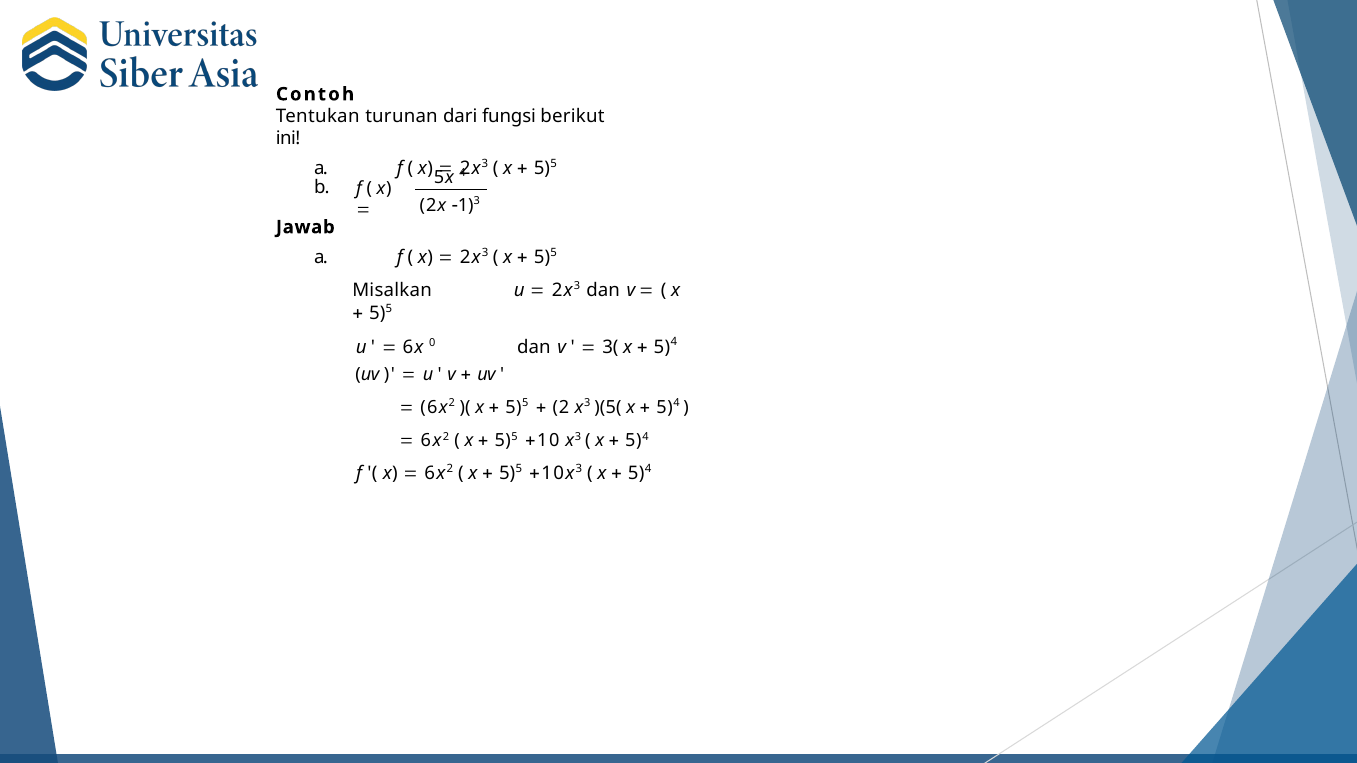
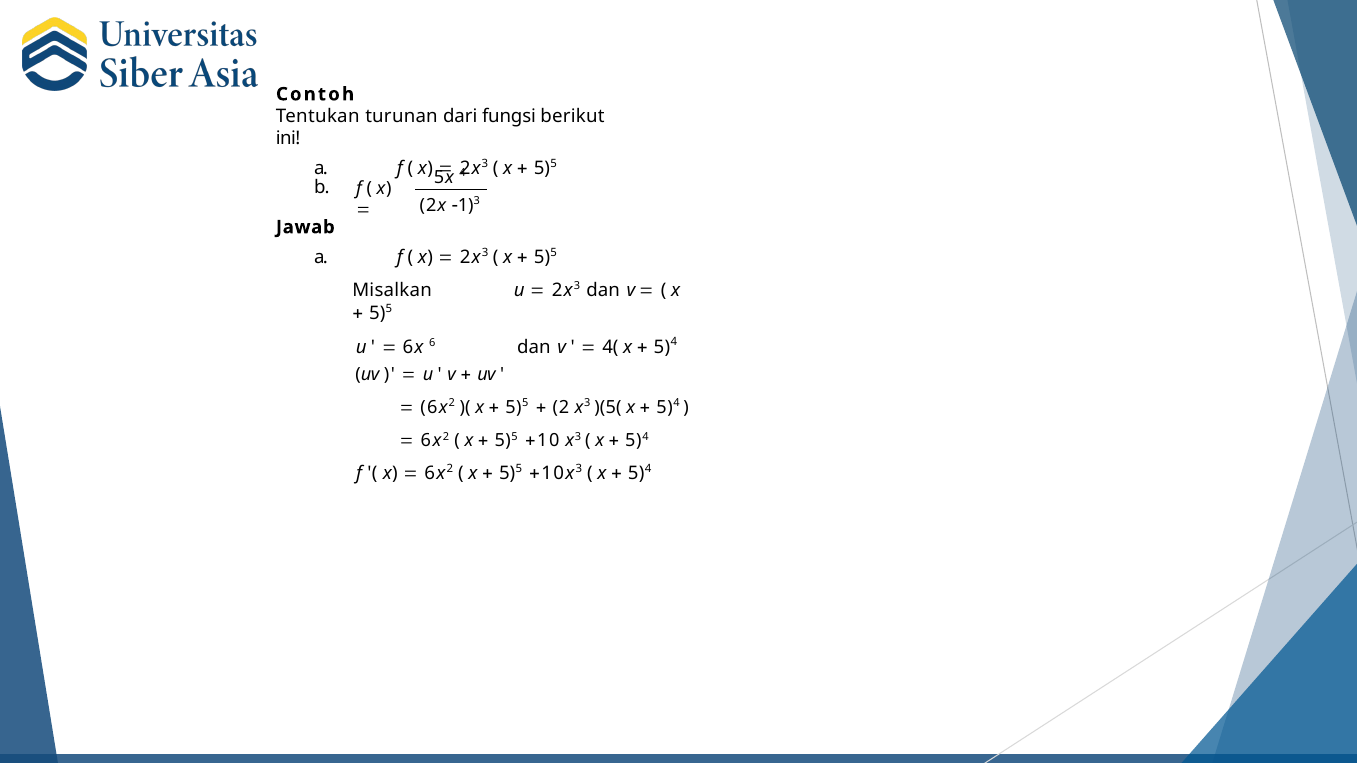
0: 0 -> 6 (432, 343)
3(: 3( -> 4( (610, 347)
